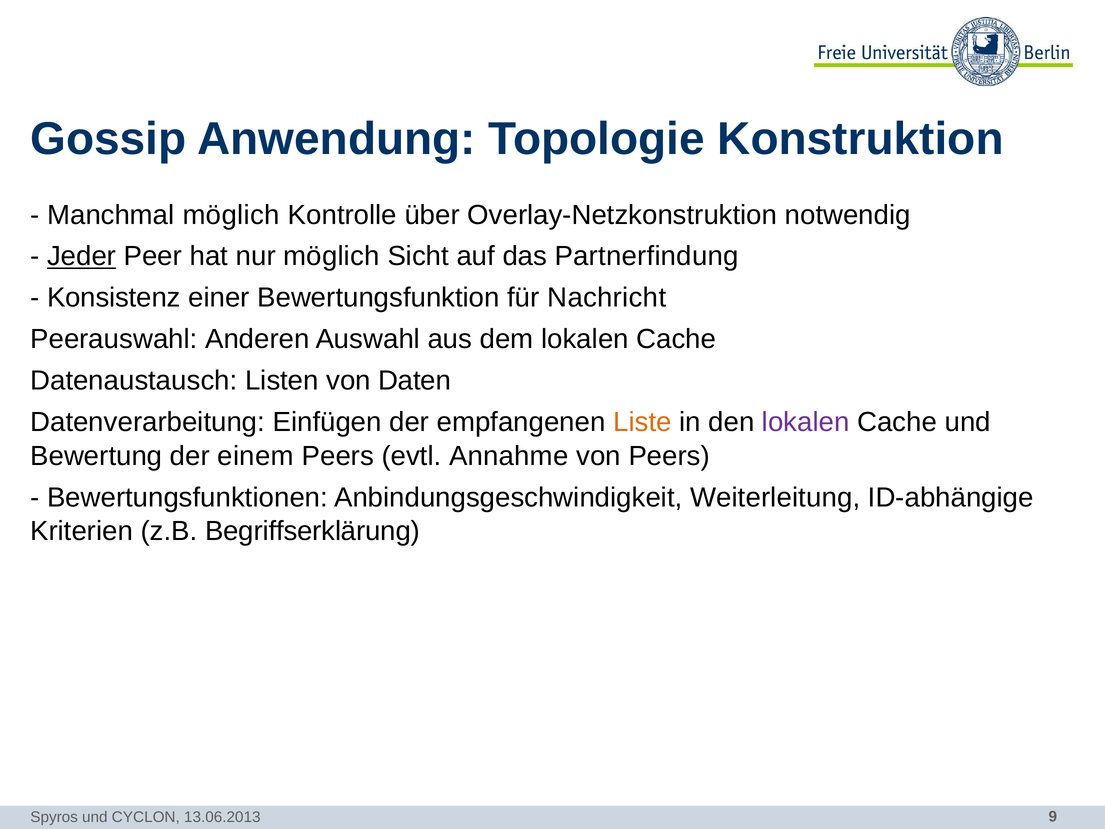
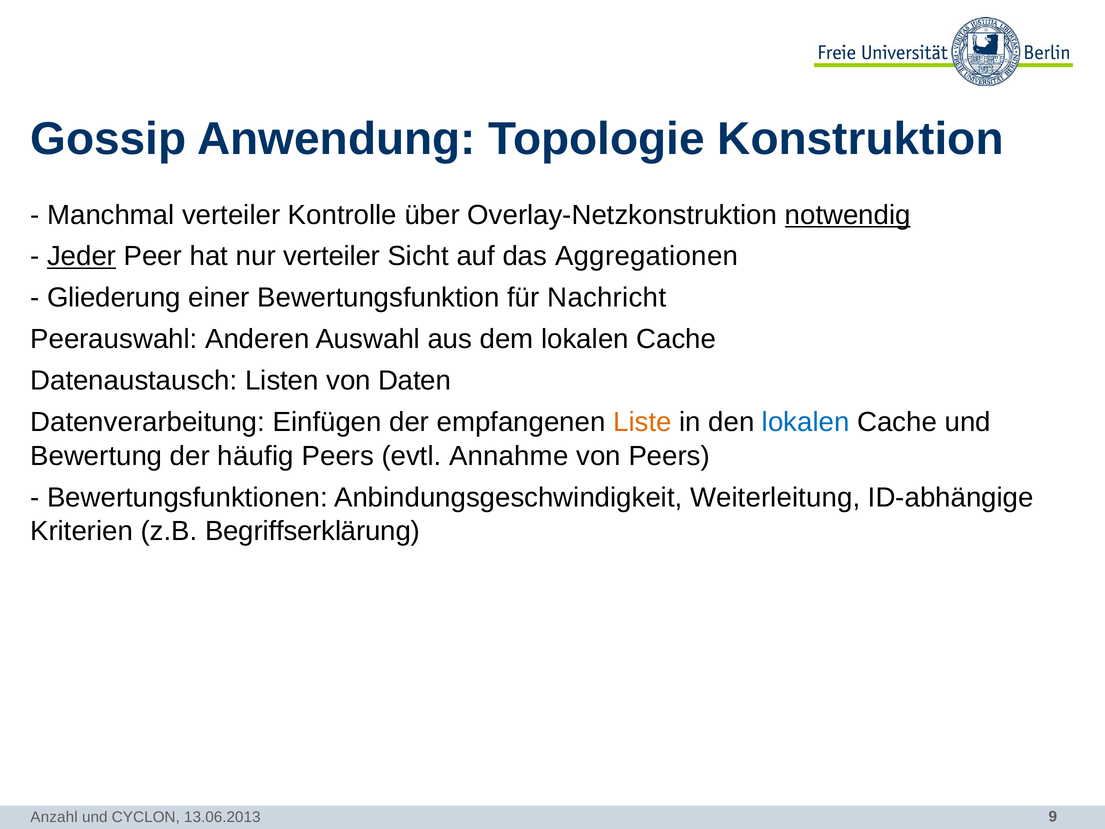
Manchmal möglich: möglich -> verteiler (231, 215)
notwendig underline: none -> present (848, 215)
nur möglich: möglich -> verteiler (332, 256)
Partnerfindung: Partnerfindung -> Aggregationen (647, 256)
Konsistenz: Konsistenz -> Gliederung (114, 298)
lokalen colour: purple -> blue (806, 422)
einem: einem -> häufig (256, 456)
Spyros: Spyros -> Anzahl (54, 817)
